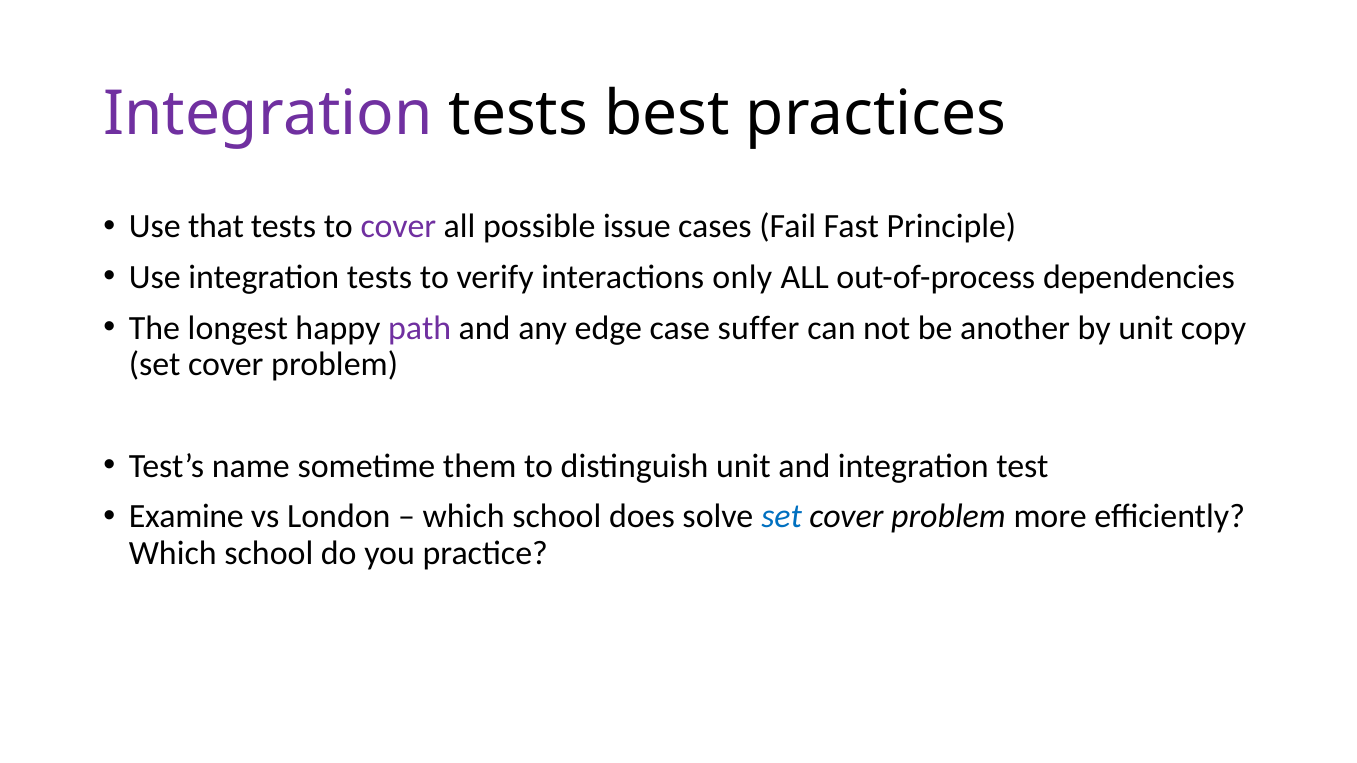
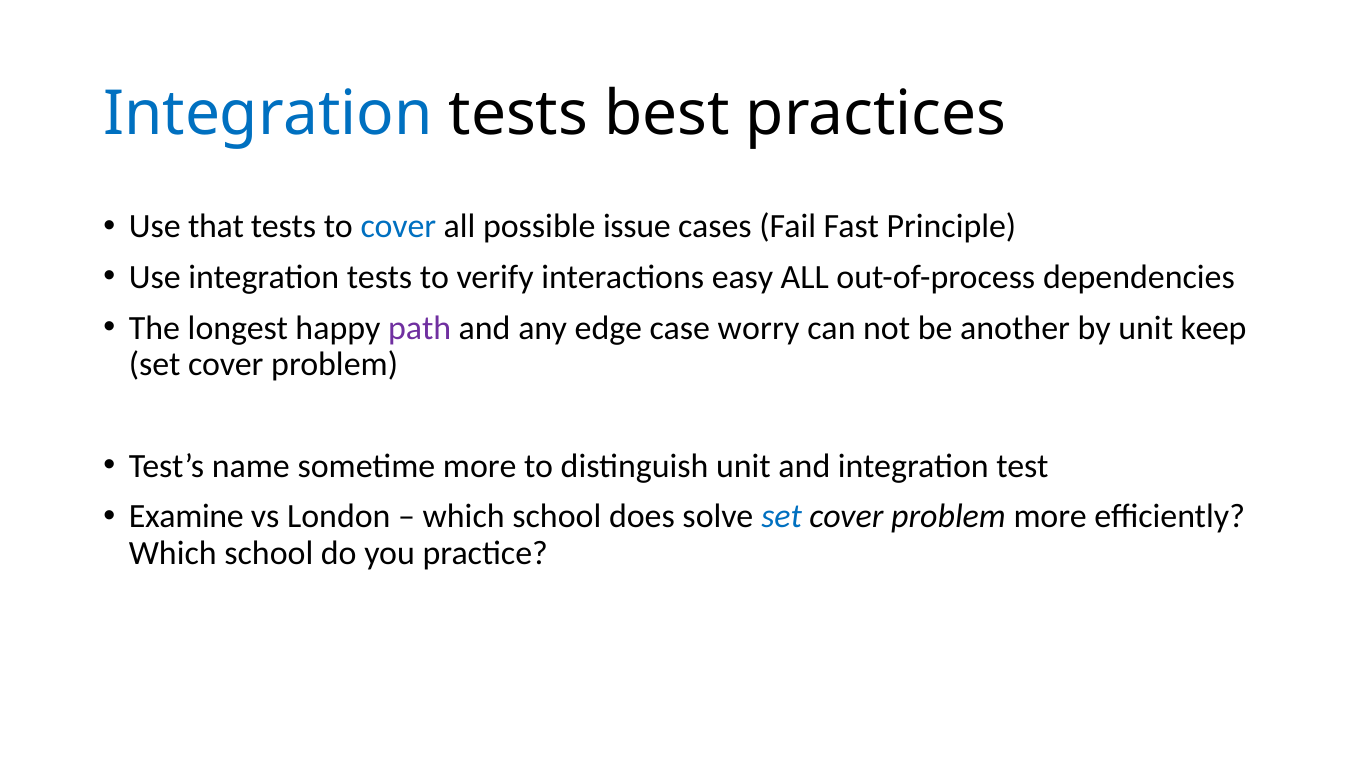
Integration colour: purple -> blue (268, 114)
cover colour: purple -> blue (398, 226)
only: only -> easy (743, 277)
suffer: suffer -> worry (759, 328)
copy: copy -> keep (1214, 328)
sometime them: them -> more (480, 466)
